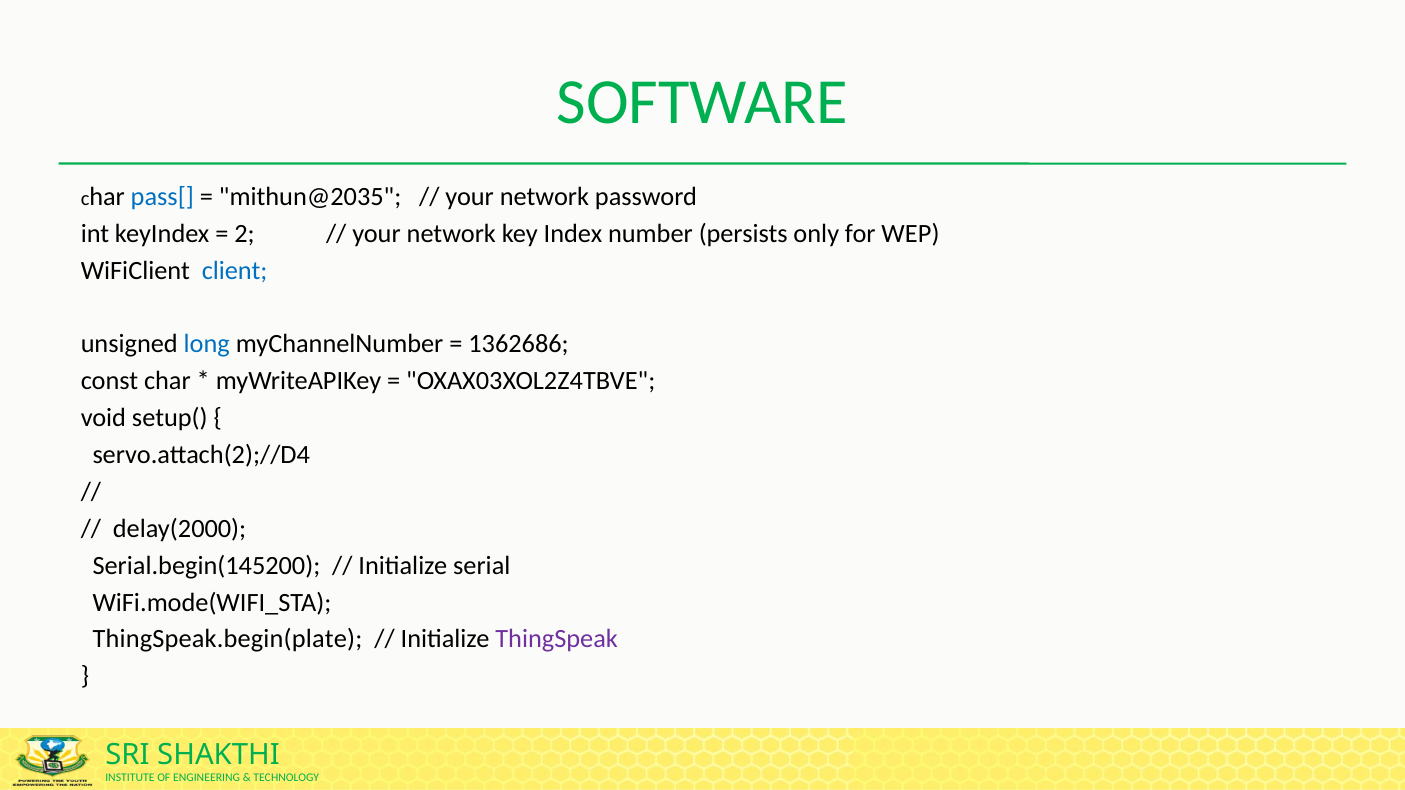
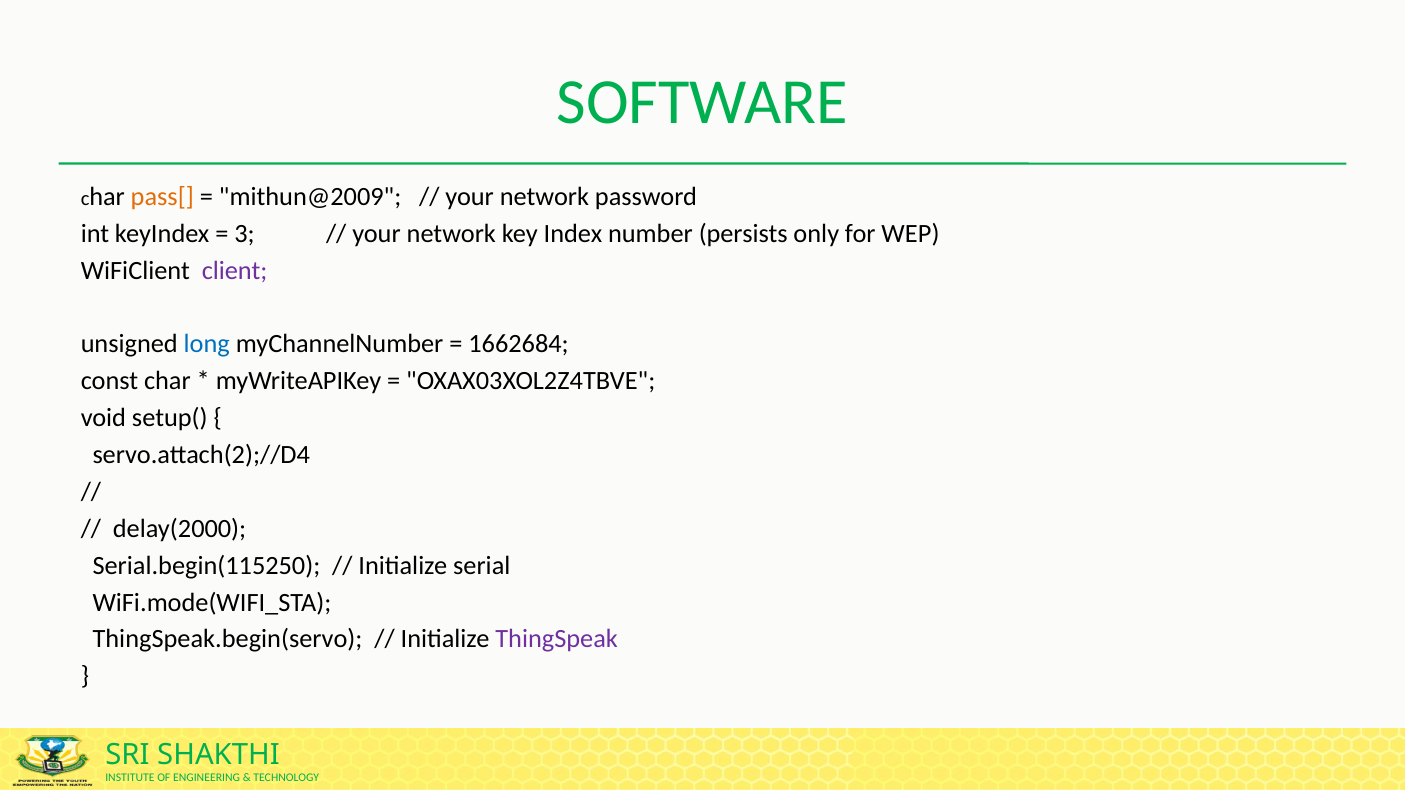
pass[ colour: blue -> orange (162, 197)
mithun@2035: mithun@2035 -> mithun@2009 (310, 197)
2: 2 -> 3 (245, 234)
client colour: blue -> purple (235, 271)
1362686: 1362686 -> 1662684 (519, 344)
Serial.begin(145200: Serial.begin(145200 -> Serial.begin(115250 (206, 566)
ThingSpeak.begin(plate: ThingSpeak.begin(plate -> ThingSpeak.begin(servo (228, 639)
